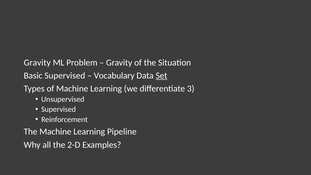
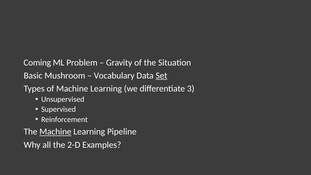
Gravity: Gravity -> Coming (37, 63)
Basic Supervised: Supervised -> Mushroom (65, 76)
Machine underline: none -> present (55, 132)
